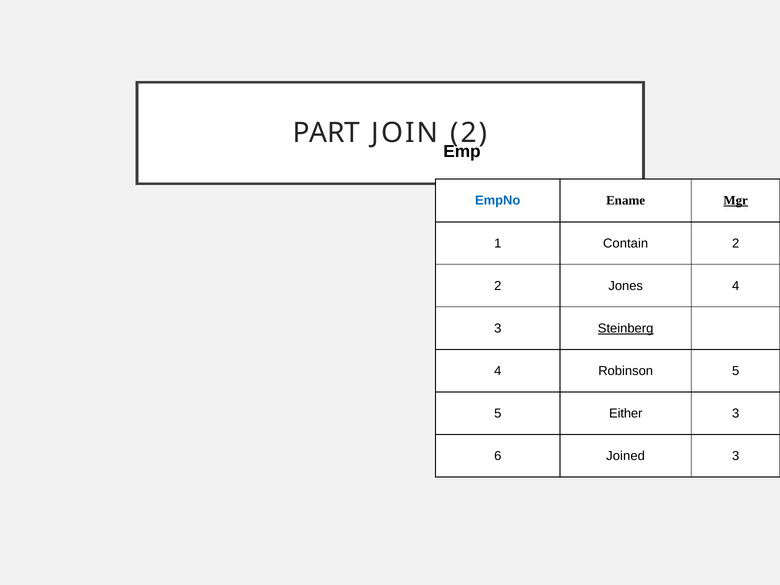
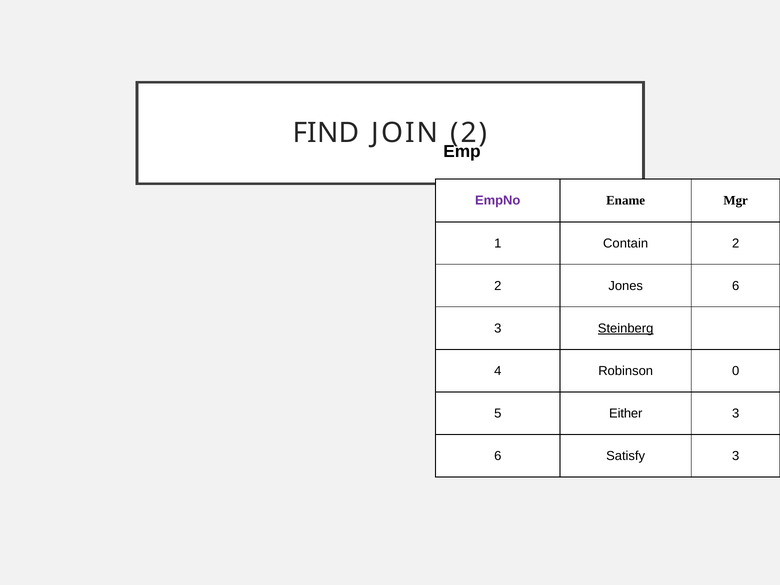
PART: PART -> FIND (326, 133)
EmpNo colour: blue -> purple (498, 201)
Mgr underline: present -> none (736, 201)
Jones 4: 4 -> 6 (736, 286)
Robinson 5: 5 -> 0 (736, 371)
Joined: Joined -> Satisfy (626, 456)
